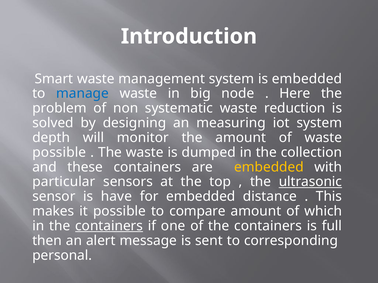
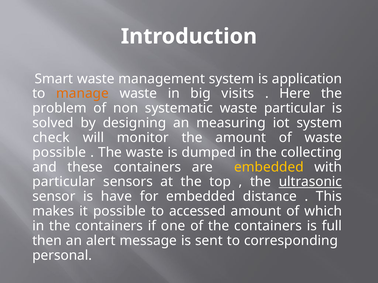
is embedded: embedded -> application (307, 79)
manage colour: blue -> orange (83, 94)
node: node -> visits (238, 94)
waste reduction: reduction -> particular (295, 108)
depth: depth -> check (51, 138)
collection: collection -> collecting (311, 153)
compare: compare -> accessed (198, 212)
containers underline: present -> none (109, 226)
